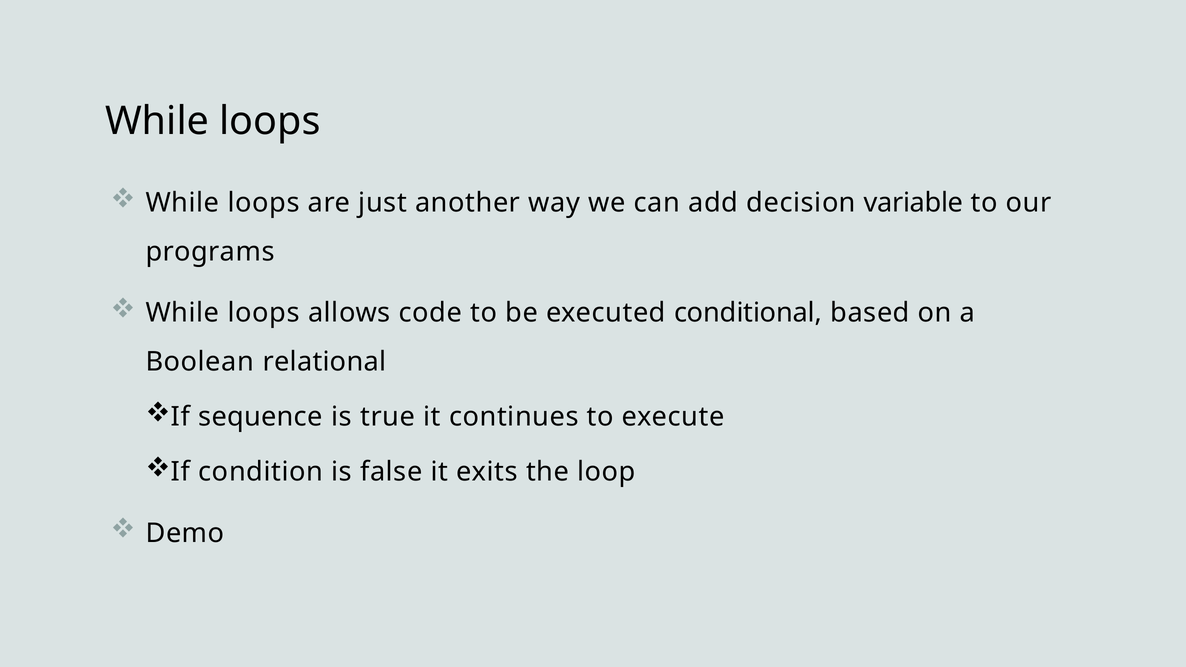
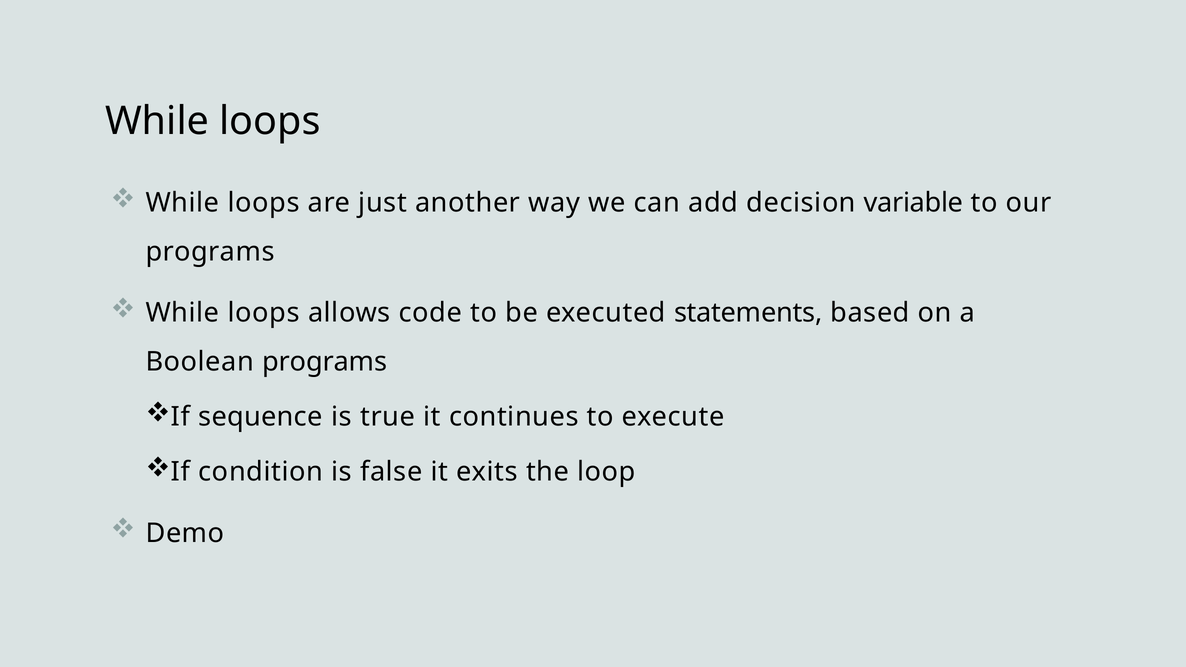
conditional: conditional -> statements (748, 313)
Boolean relational: relational -> programs (325, 362)
